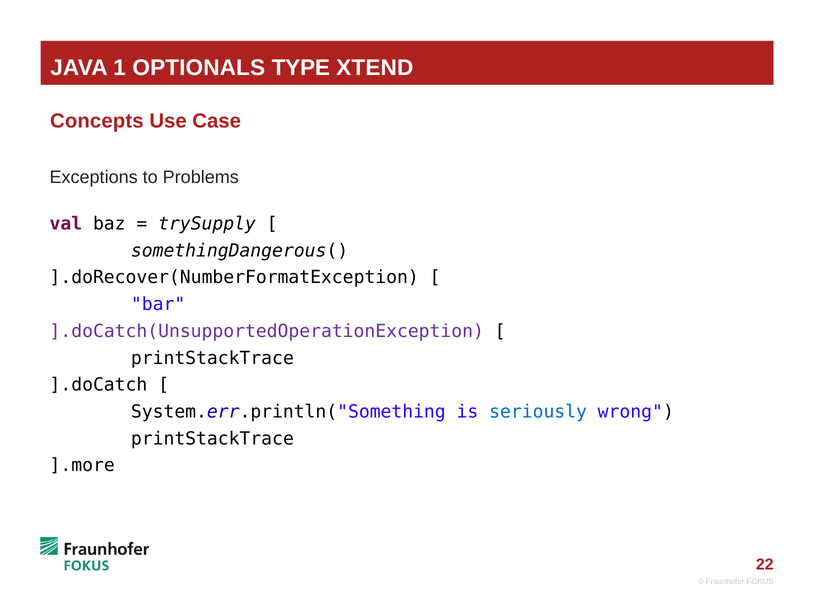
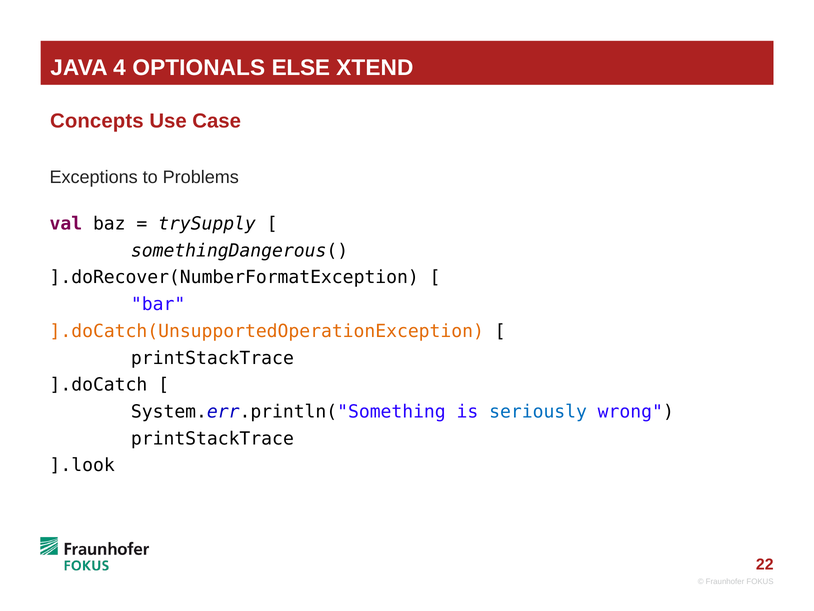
1: 1 -> 4 (120, 68)
TYPE: TYPE -> ELSE (301, 68)
].doCatch(UnsupportedOperationException colour: purple -> orange (267, 331)
].more: ].more -> ].look (82, 465)
